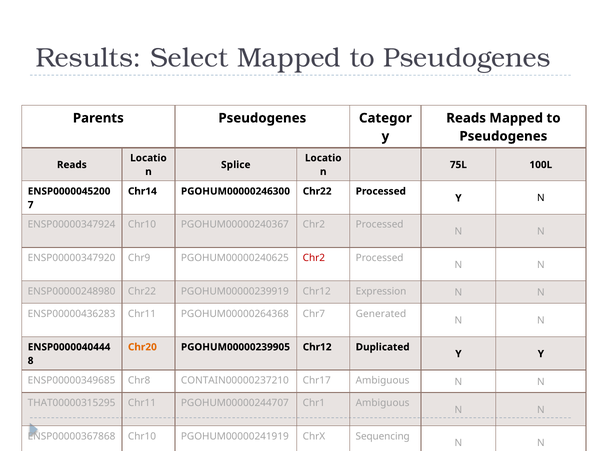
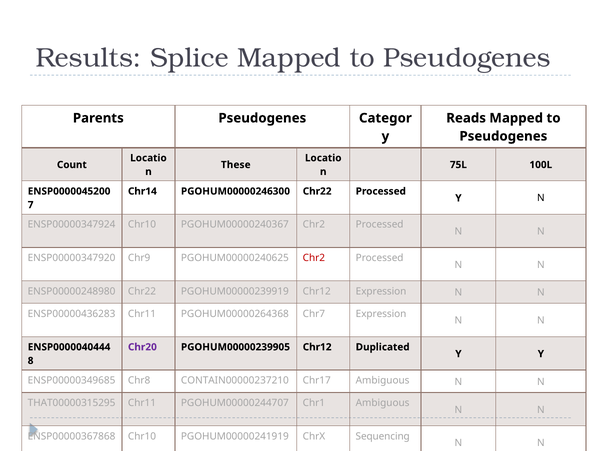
Select: Select -> Splice (189, 58)
Reads: Reads -> Count (72, 165)
Splice: Splice -> These (236, 165)
Chr7 Generated: Generated -> Expression (381, 314)
Chr20 colour: orange -> purple (142, 347)
